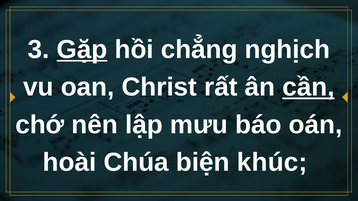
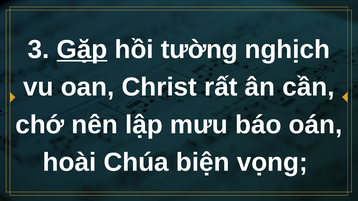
chẳng: chẳng -> tường (199, 50)
cần underline: present -> none (308, 87)
khúc: khúc -> vọng (272, 162)
